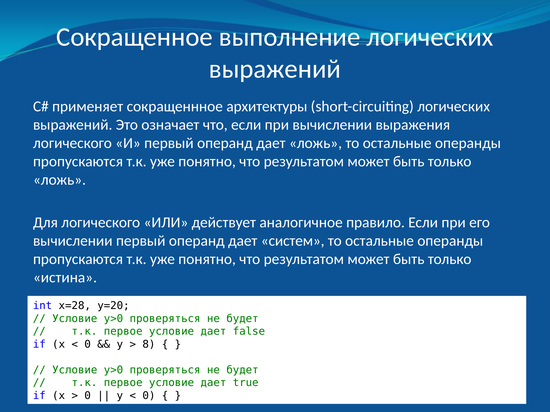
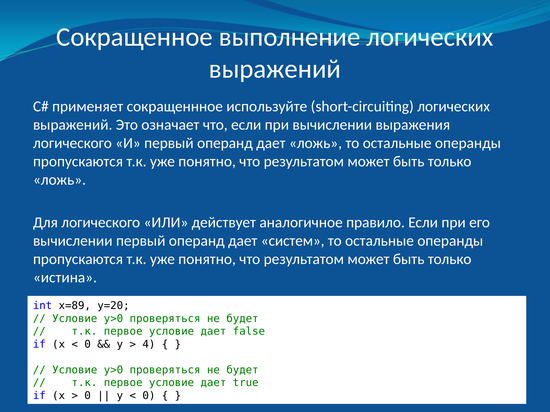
архитектуры: архитектуры -> используйте (267, 107)
x=28: x=28 -> x=89 (75, 306)
8: 8 -> 4 (149, 345)
